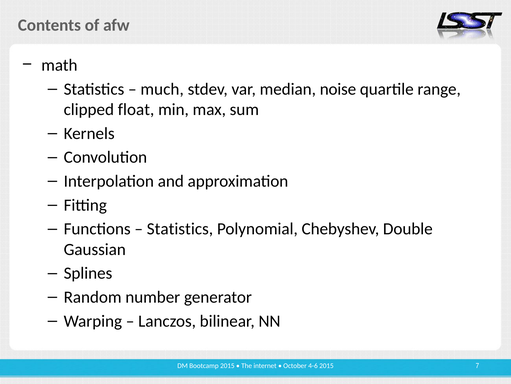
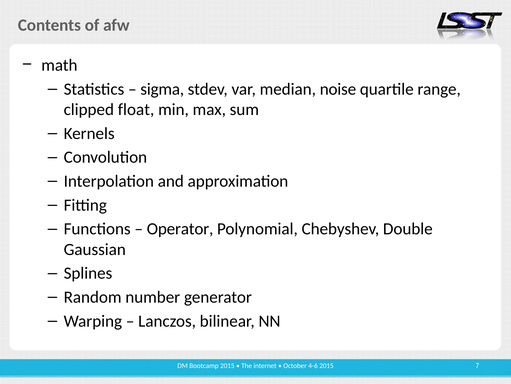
much: much -> sigma (162, 89)
Statistics: Statistics -> Operator (180, 229)
